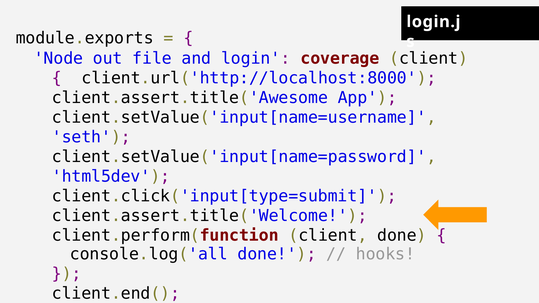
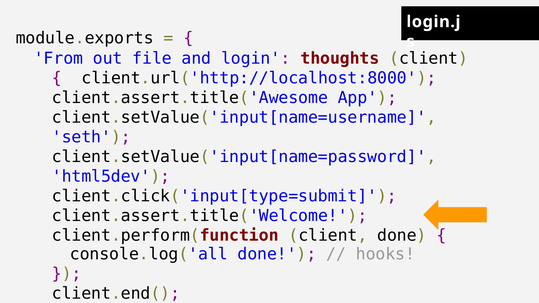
Node: Node -> From (58, 58)
coverage: coverage -> thoughts (340, 58)
